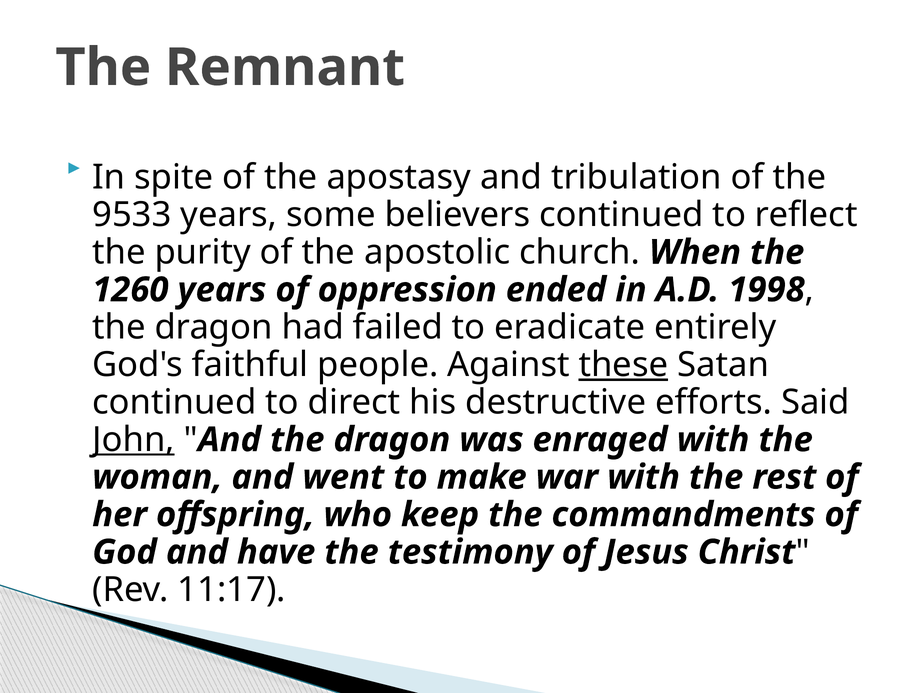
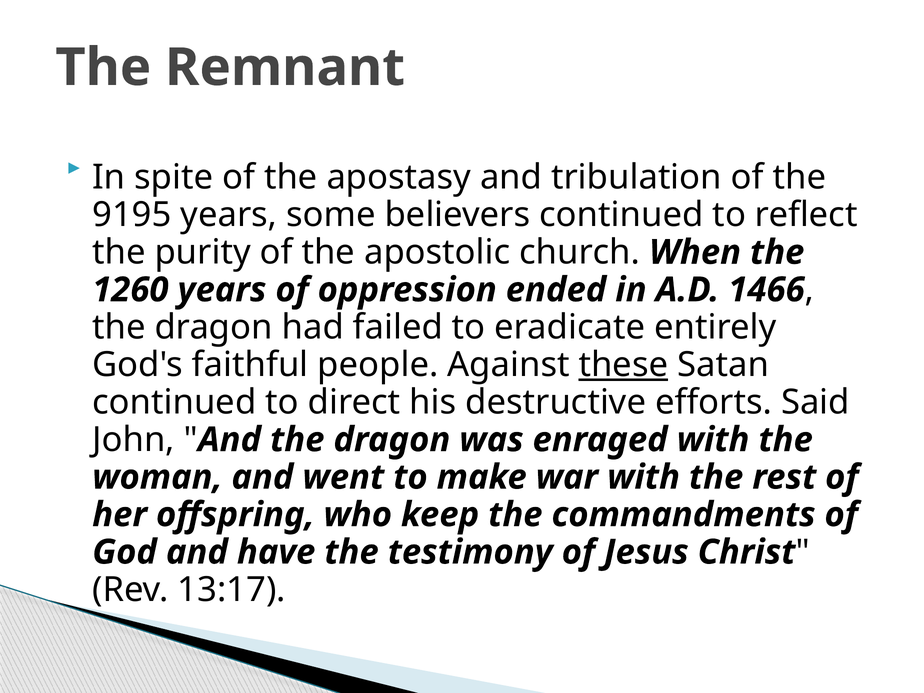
9533: 9533 -> 9195 (132, 215)
1998: 1998 -> 1466 (766, 290)
John underline: present -> none (134, 440)
11:17: 11:17 -> 13:17 (232, 590)
